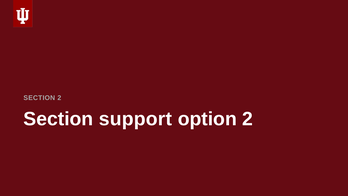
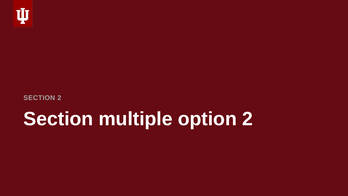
support: support -> multiple (136, 119)
